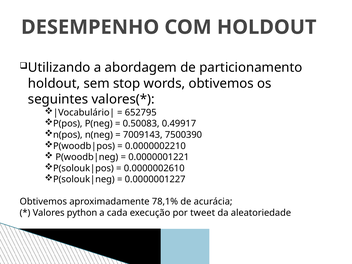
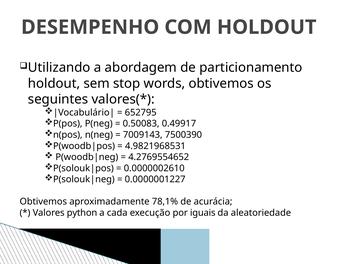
0.0000002210: 0.0000002210 -> 4.9821968531 (155, 146)
0.0000001221: 0.0000001221 -> 4.2769554652 (159, 157)
tweet: tweet -> iguais (203, 213)
